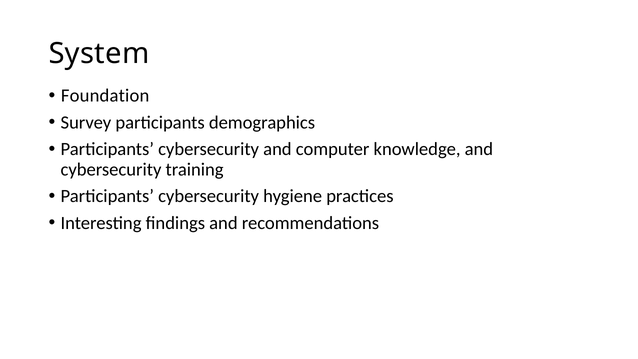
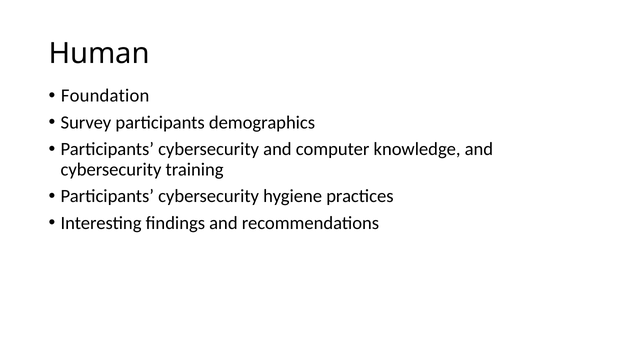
System: System -> Human (99, 54)
